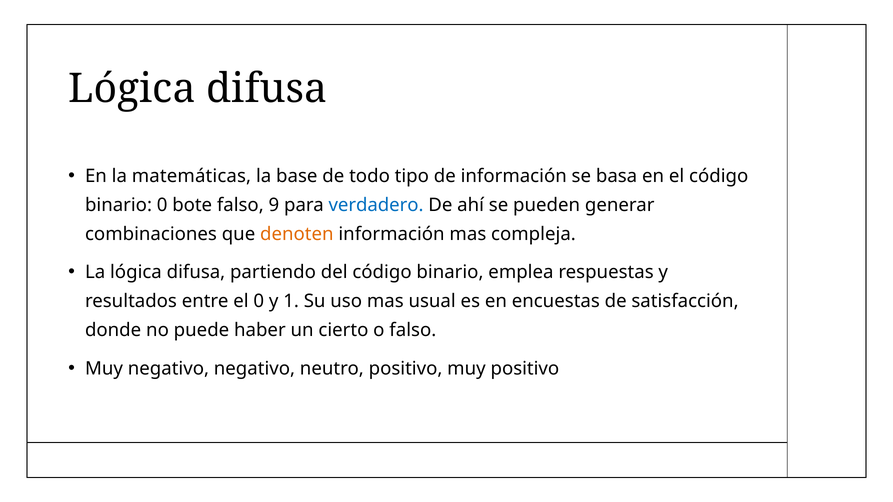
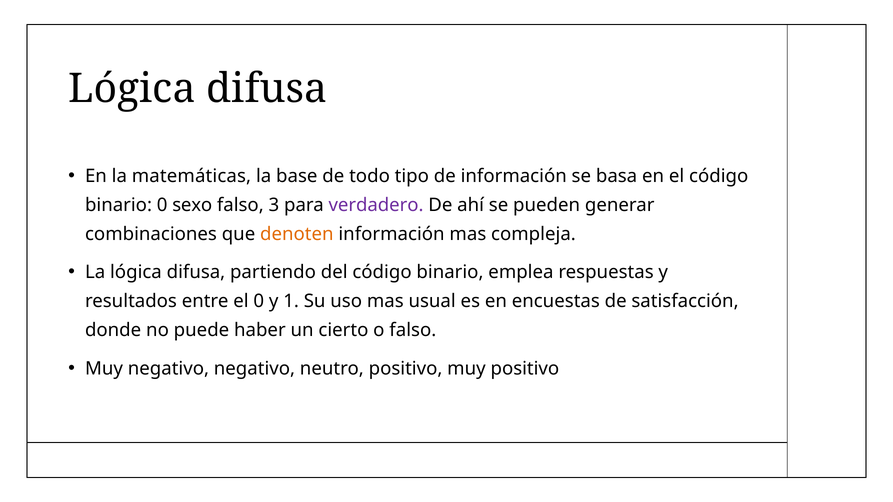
bote: bote -> sexo (192, 205)
9: 9 -> 3 (274, 205)
verdadero colour: blue -> purple (376, 205)
